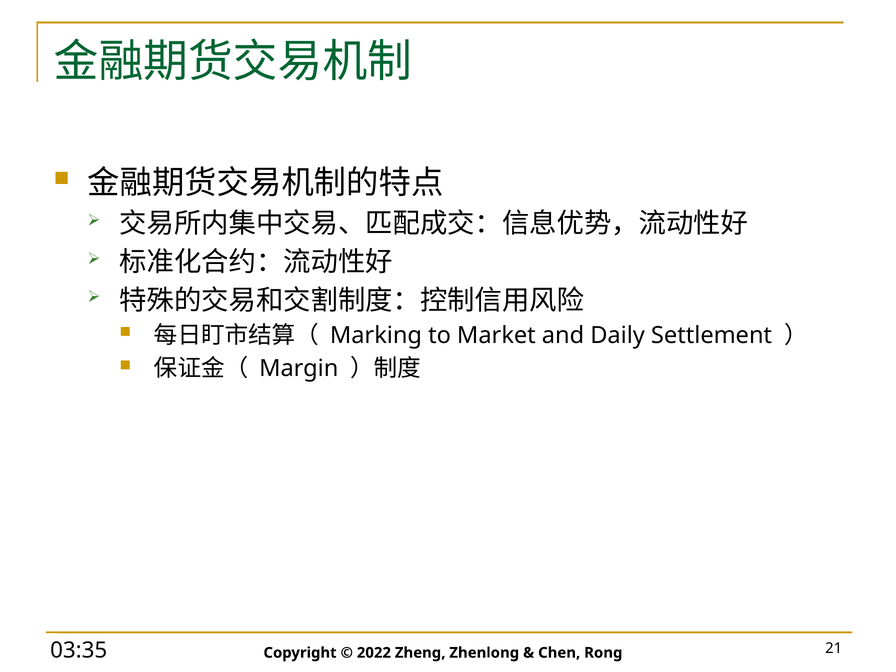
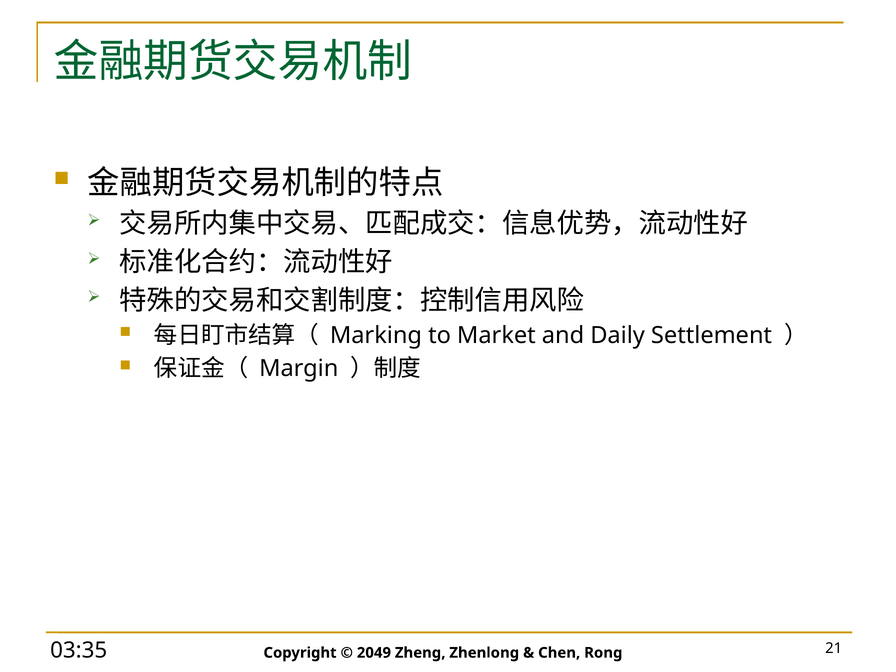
2022: 2022 -> 2049 (374, 653)
